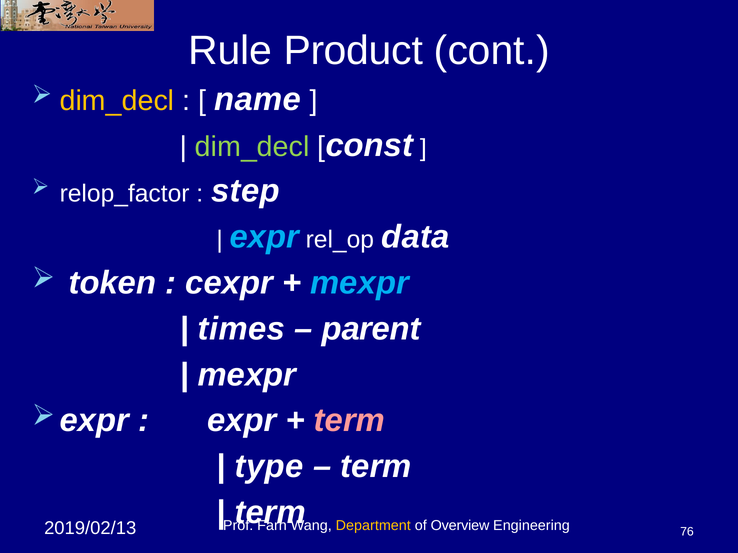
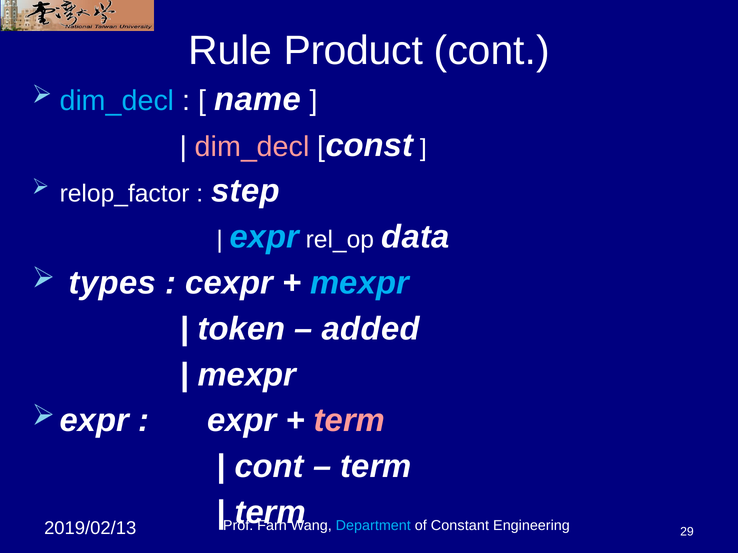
dim_decl colour: yellow -> light blue (117, 101)
dim_decl colour: light green -> pink (252, 147)
token: token -> types (112, 283)
times: times -> token (242, 329)
parent: parent -> added (371, 329)
type: type -> cont (269, 467)
Department colour: yellow -> light blue (373, 526)
Overview: Overview -> Constant (460, 526)
76: 76 -> 29 (687, 532)
